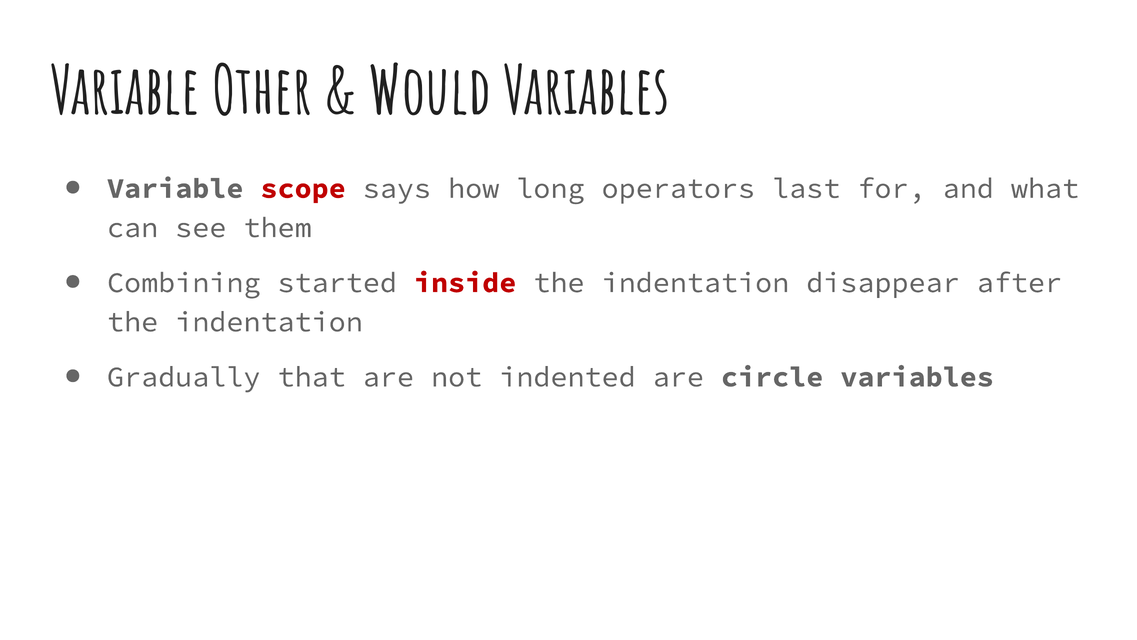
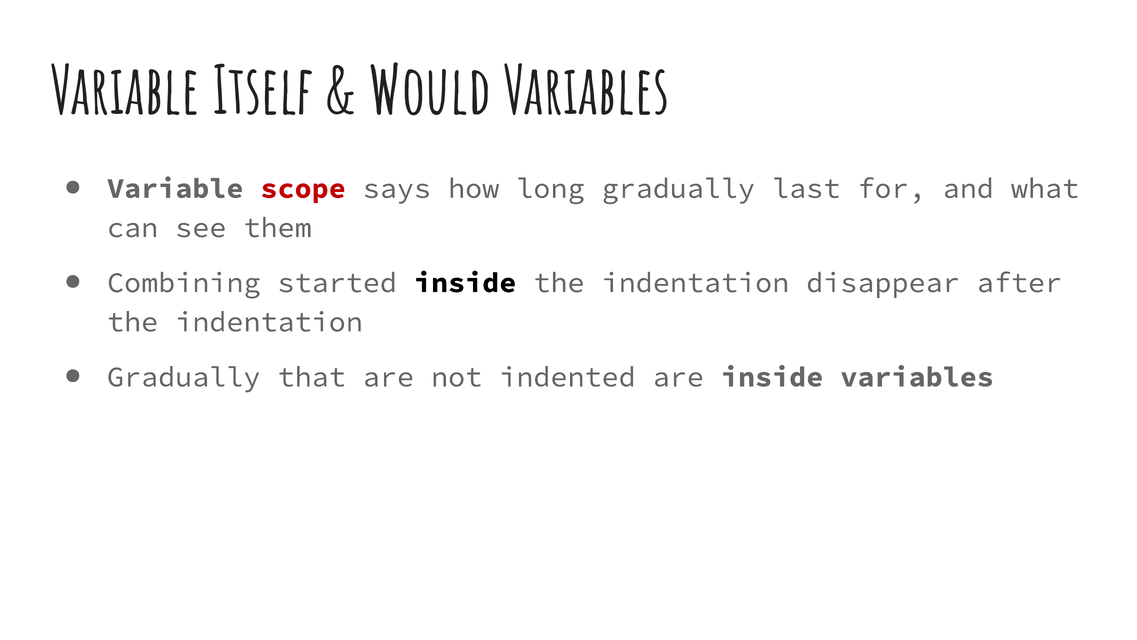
Other: Other -> Itself (263, 92)
long operators: operators -> gradually (678, 188)
inside colour: red -> black (465, 283)
are circle: circle -> inside (772, 377)
